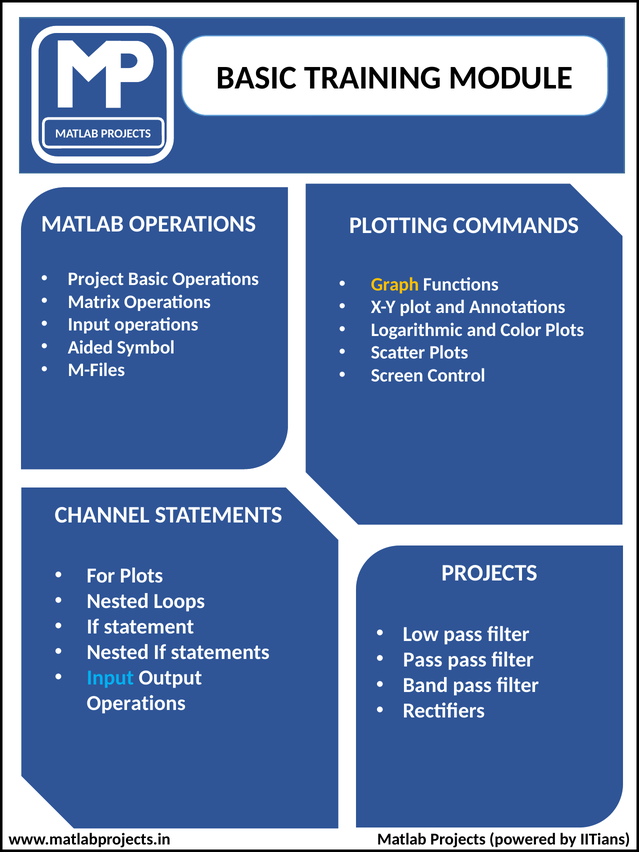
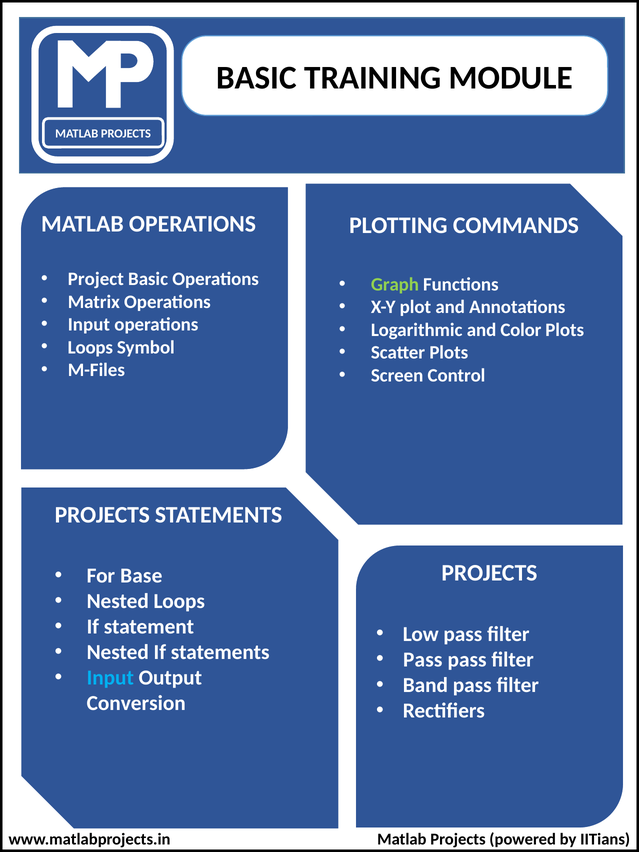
Graph colour: yellow -> light green (395, 285)
Aided: Aided -> Loops (90, 347)
CHANNEL: CHANNEL -> PROJECTS (102, 515)
For Plots: Plots -> Base (141, 576)
Operations: Operations -> Conversion (136, 703)
